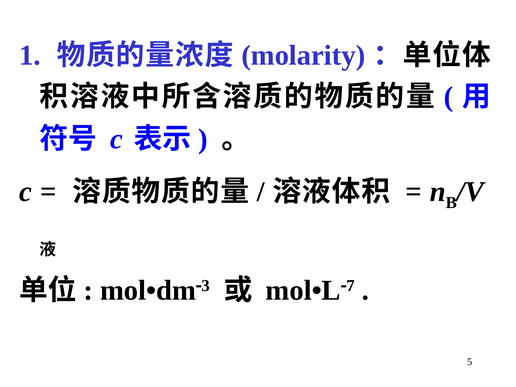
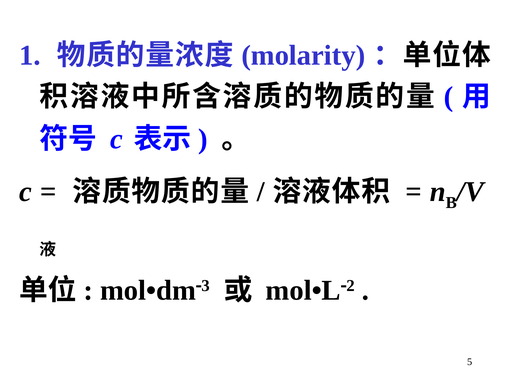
7: 7 -> 2 (351, 286)
